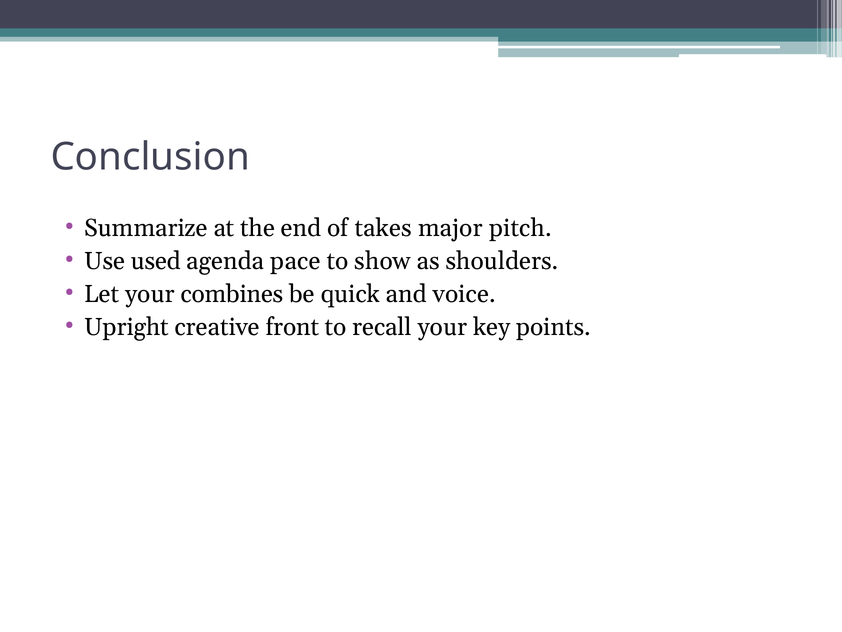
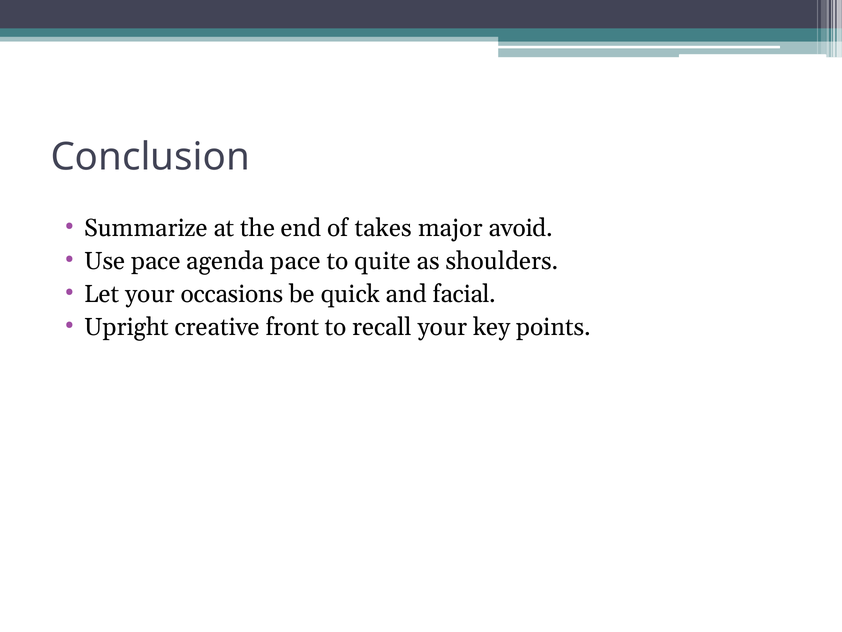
pitch: pitch -> avoid (521, 228)
Use used: used -> pace (156, 261)
show: show -> quite (383, 261)
combines: combines -> occasions (232, 294)
voice: voice -> facial (464, 294)
